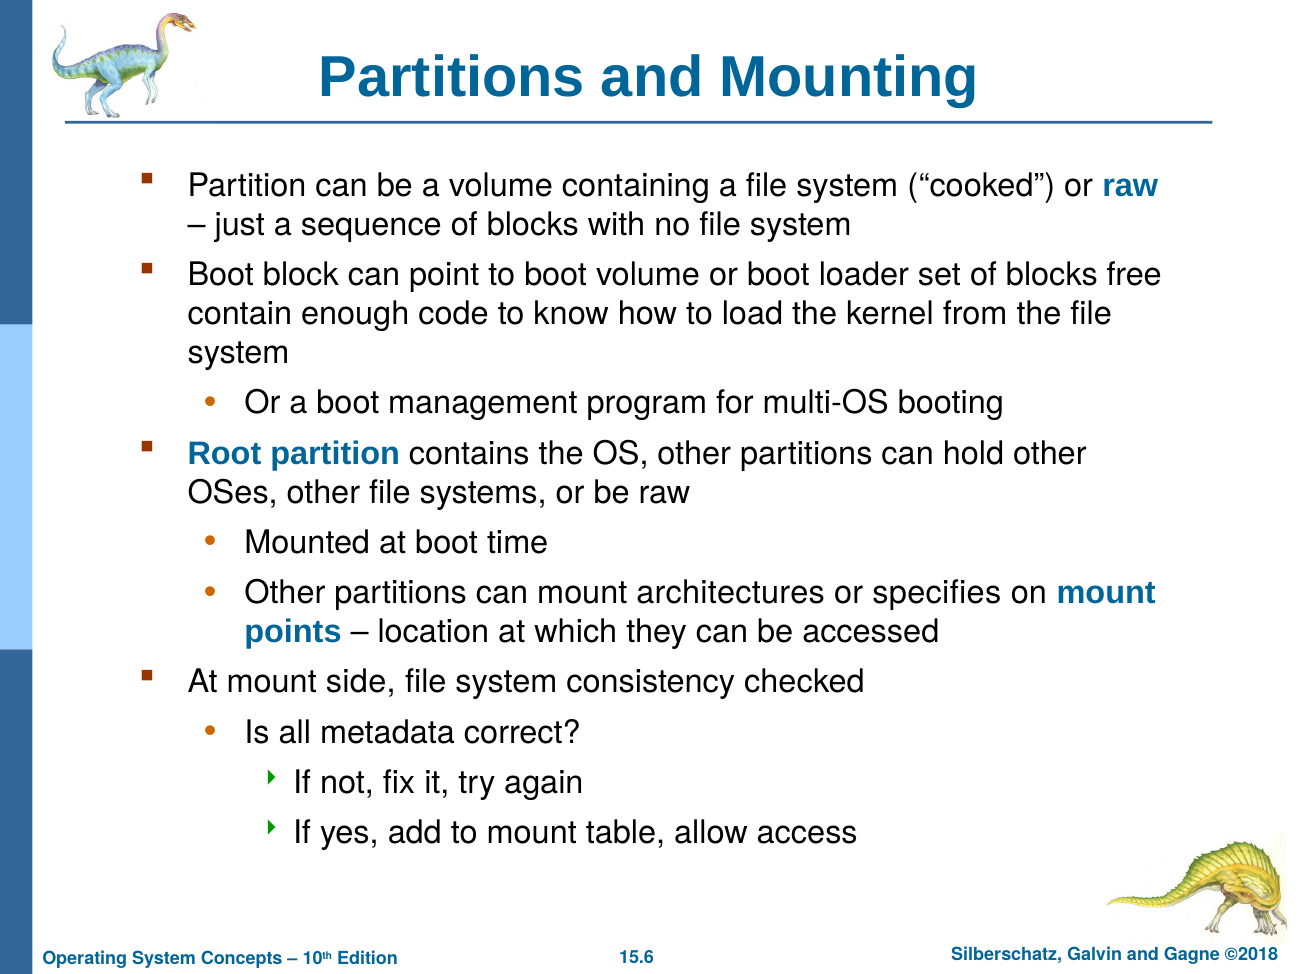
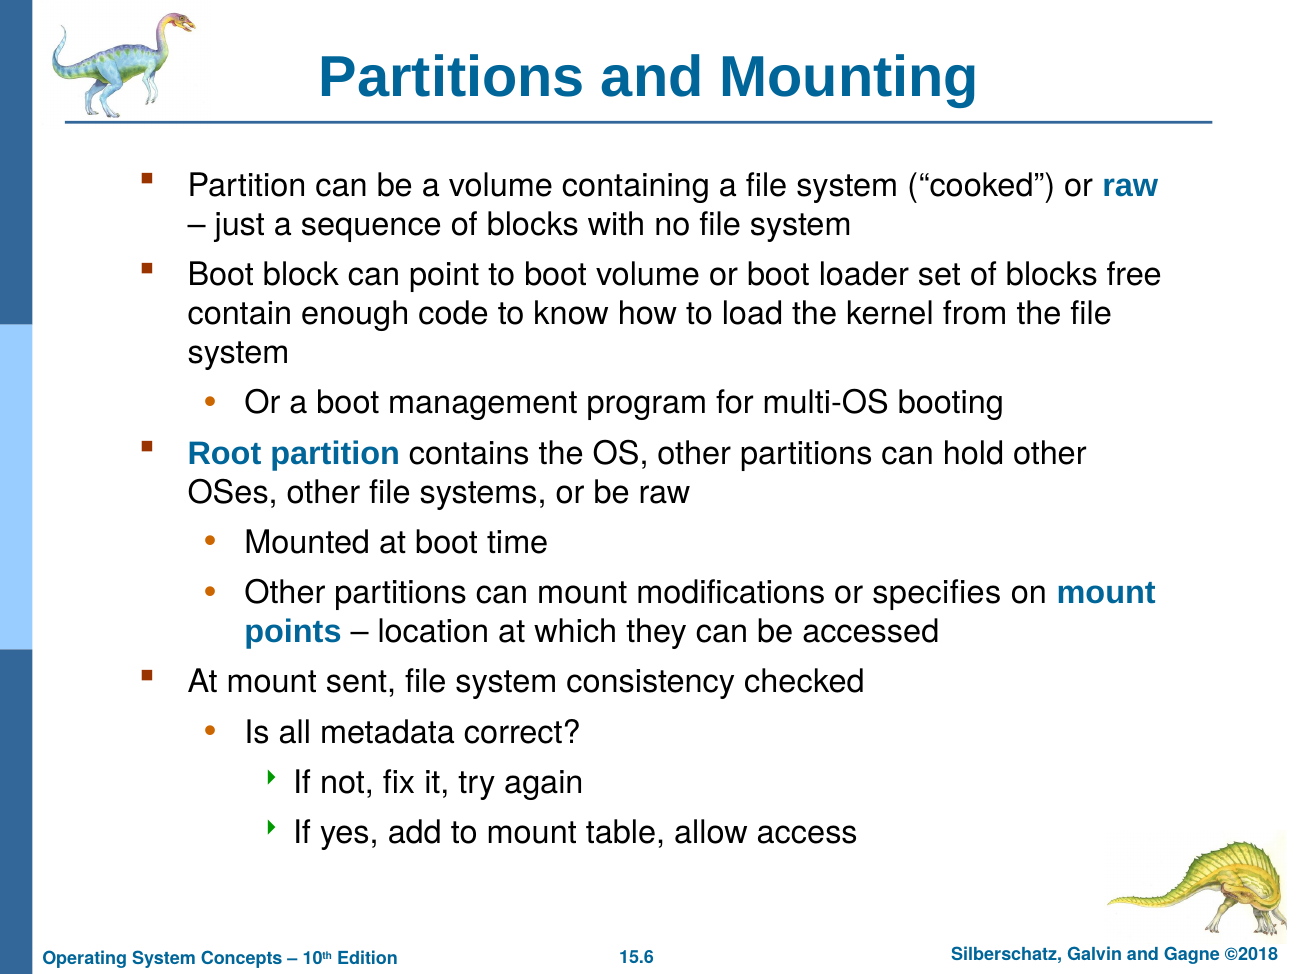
architectures: architectures -> modifications (731, 593)
side: side -> sent (361, 682)
